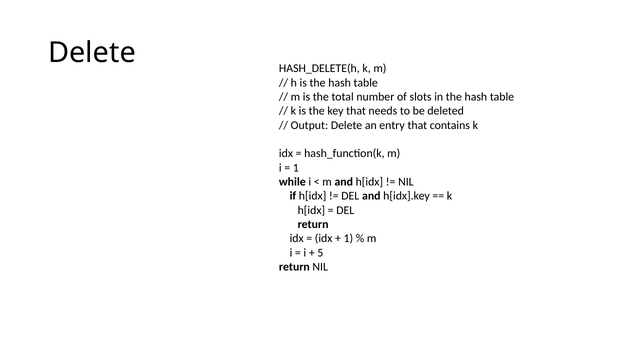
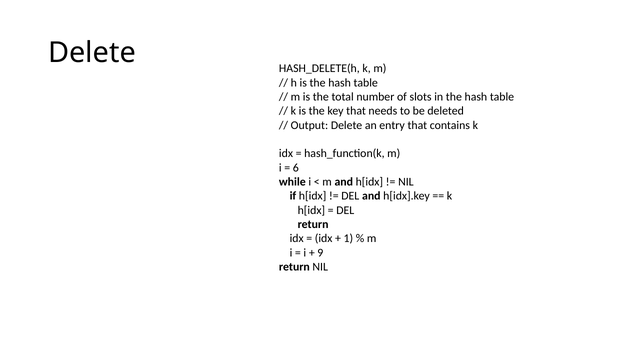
1: 1 -> 6 (296, 168)
5: 5 -> 9 (320, 253)
